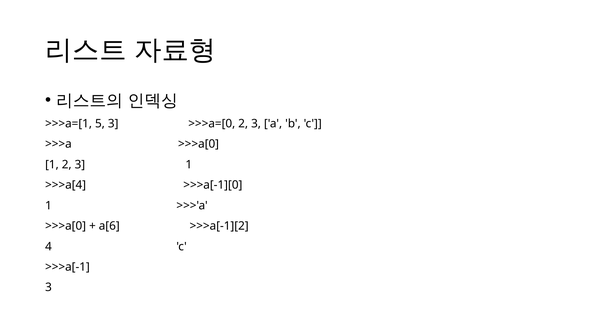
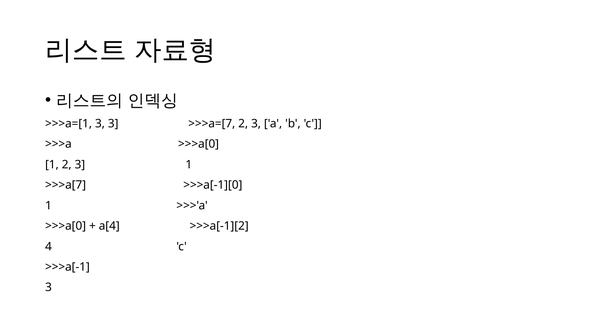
>>>a=[1 5: 5 -> 3 (100, 124)
>>>a=[0: >>>a=[0 -> >>>a=[7 (212, 124)
>>>a[4: >>>a[4 -> >>>a[7 (66, 185)
a[6: a[6 -> a[4 (109, 226)
